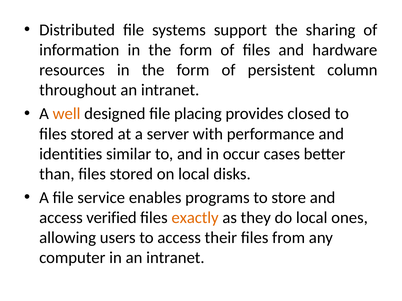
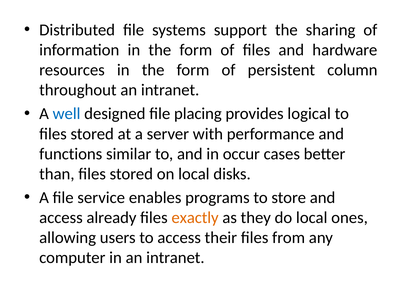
well colour: orange -> blue (67, 114)
closed: closed -> logical (309, 114)
identities: identities -> functions (71, 154)
verified: verified -> already (111, 218)
